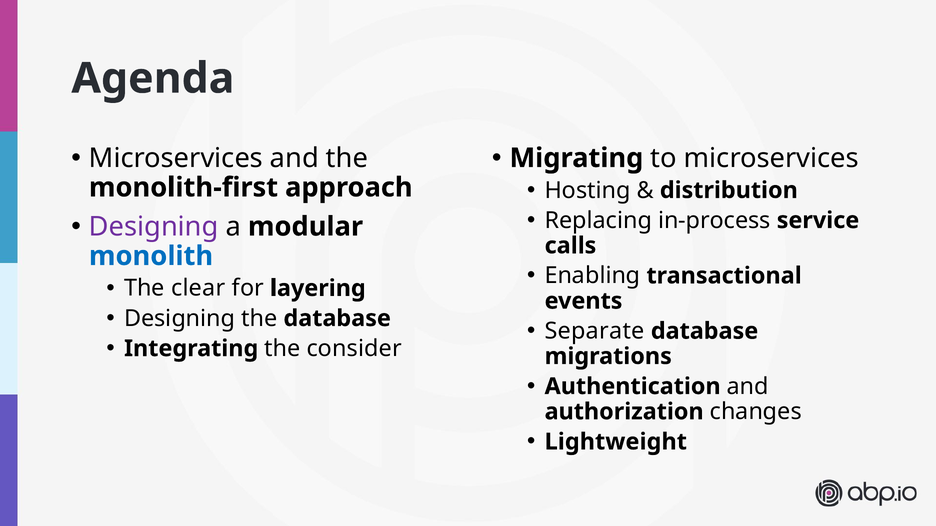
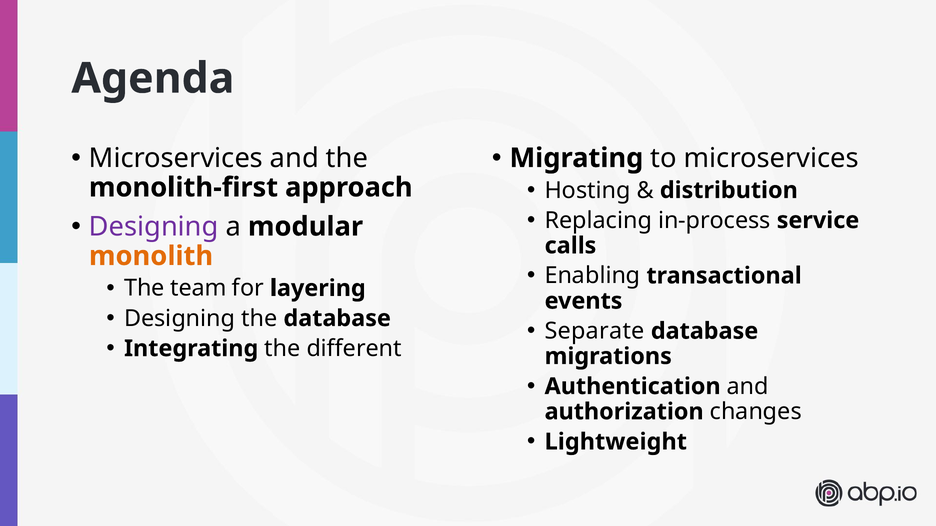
monolith colour: blue -> orange (151, 256)
clear: clear -> team (198, 289)
consider: consider -> different (354, 349)
